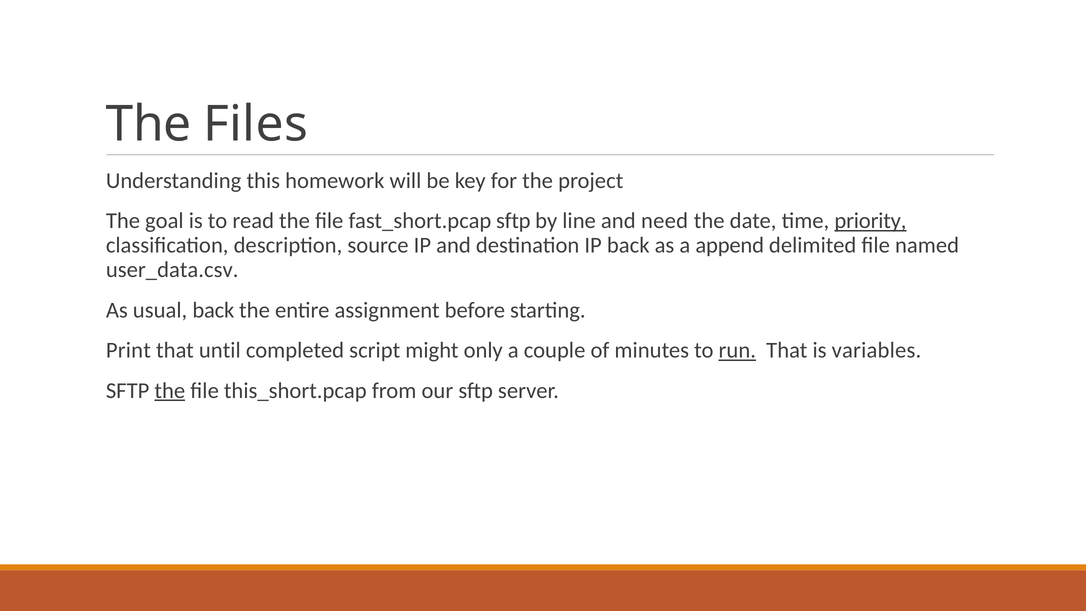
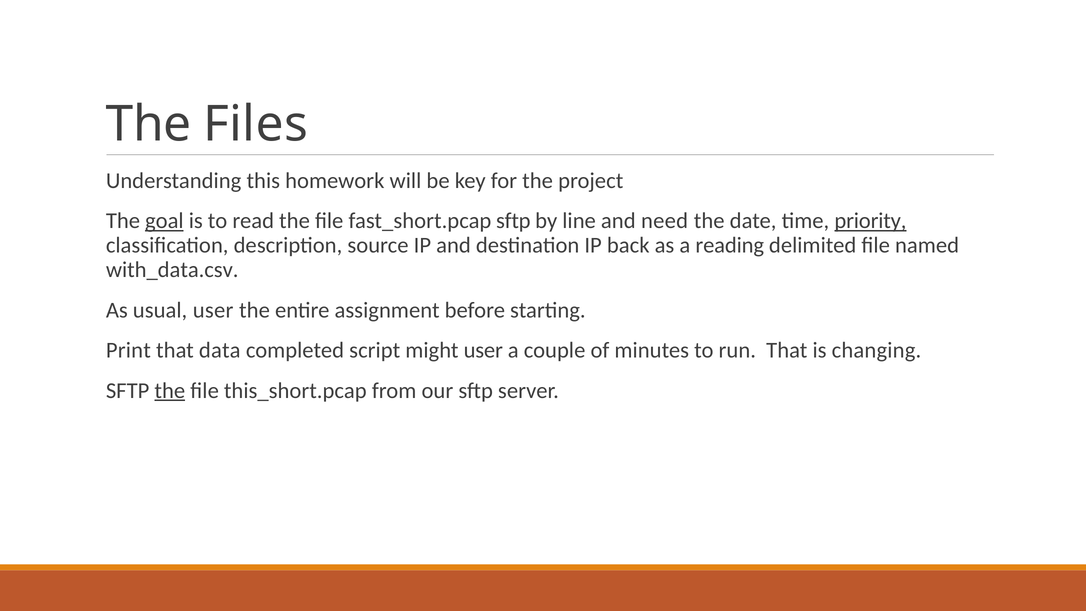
goal underline: none -> present (164, 221)
append: append -> reading (730, 245)
user_data.csv: user_data.csv -> with_data.csv (172, 270)
usual back: back -> user (213, 310)
until: until -> data (220, 350)
might only: only -> user (483, 350)
run underline: present -> none (737, 350)
variables: variables -> changing (876, 350)
